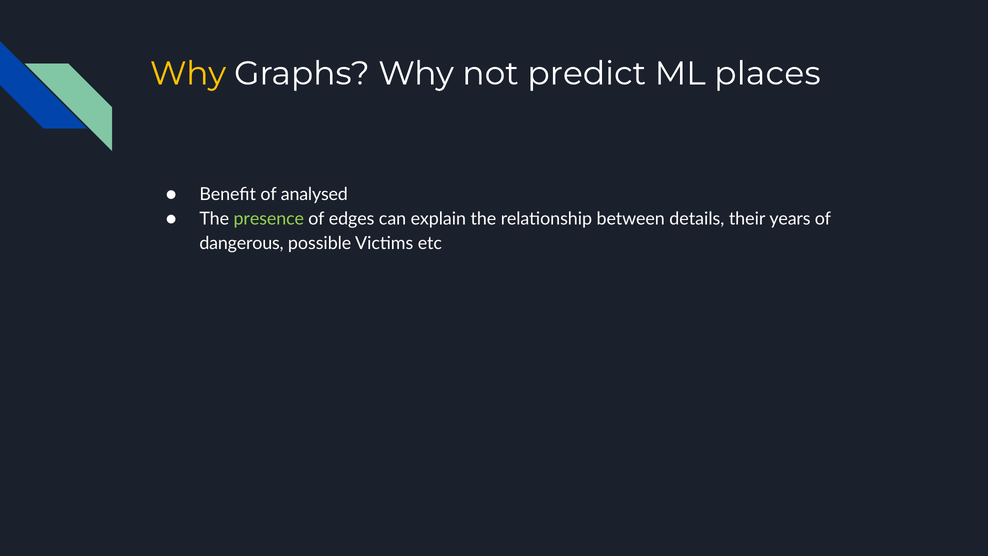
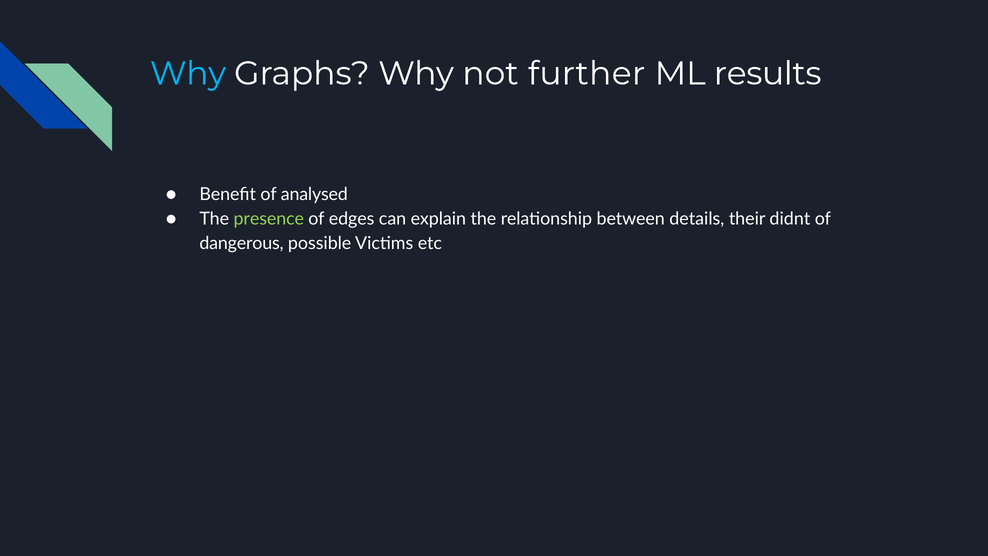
Why colour: yellow -> light blue (188, 73)
predict: predict -> further (587, 73)
places: places -> results (768, 73)
years: years -> didnt (790, 219)
